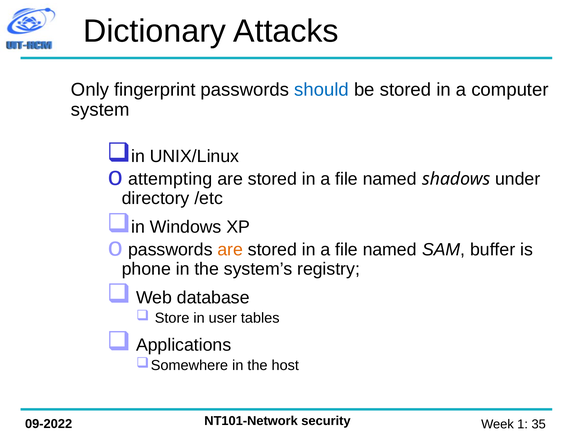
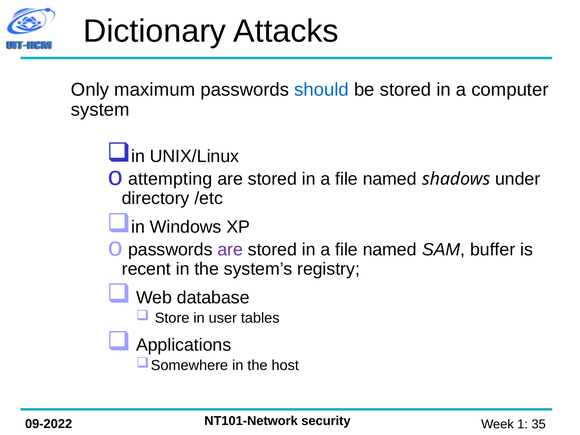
fingerprint: fingerprint -> maximum (155, 90)
are colour: orange -> purple (230, 250)
phone: phone -> recent (146, 269)
